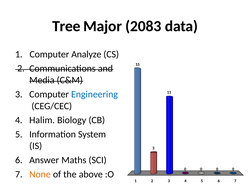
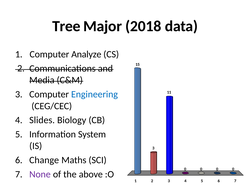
2083: 2083 -> 2018 (143, 26)
Halim: Halim -> Slides (42, 120)
Answer: Answer -> Change (44, 160)
None colour: orange -> purple (40, 174)
